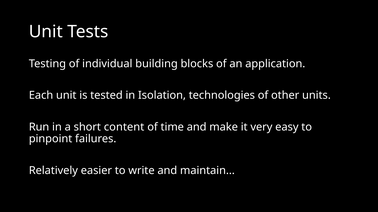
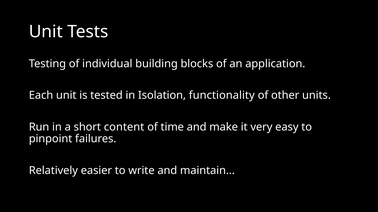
technologies: technologies -> functionality (222, 96)
